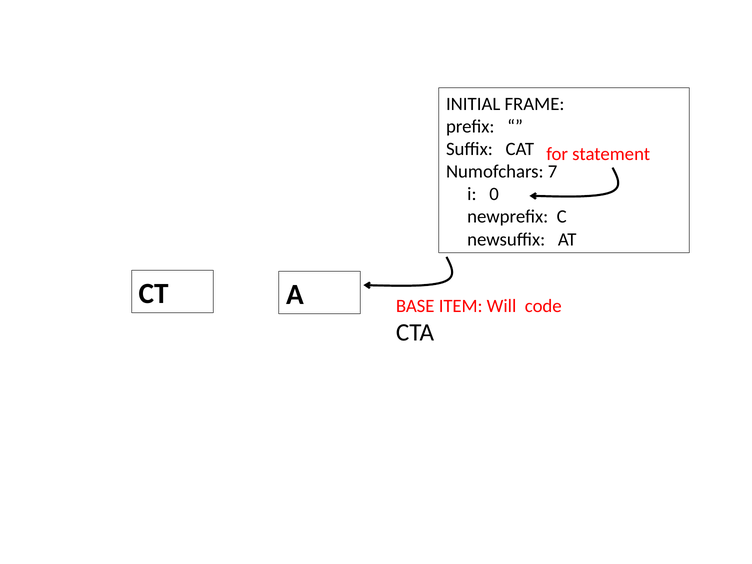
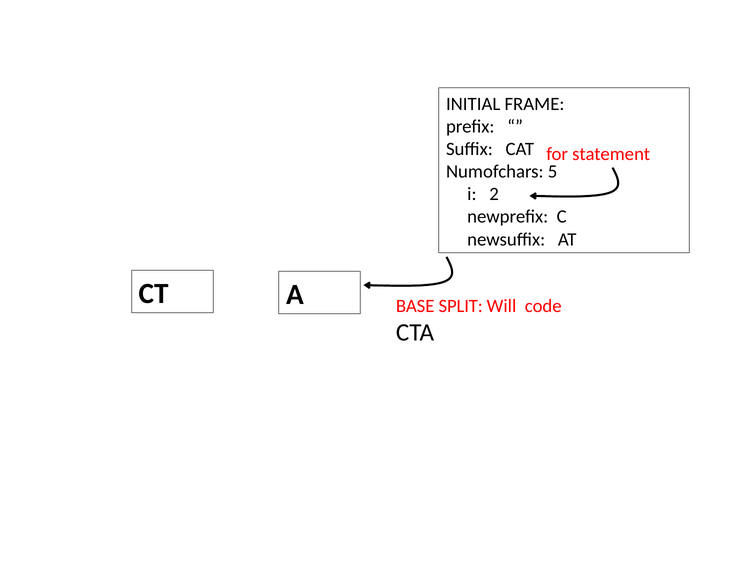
7: 7 -> 5 (553, 172)
0: 0 -> 2 (494, 194)
ITEM: ITEM -> SPLIT (461, 306)
